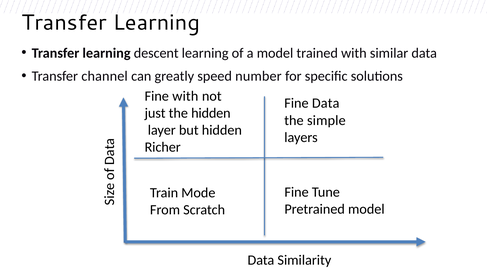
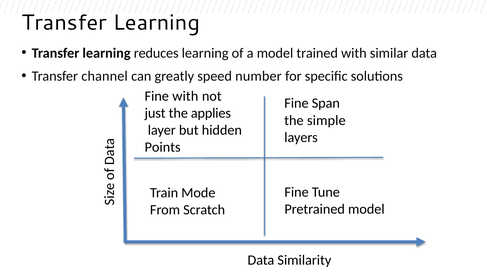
descent: descent -> reduces (156, 53)
Fine Data: Data -> Span (326, 103)
the hidden: hidden -> applies (211, 113)
Richer: Richer -> Points (163, 147)
